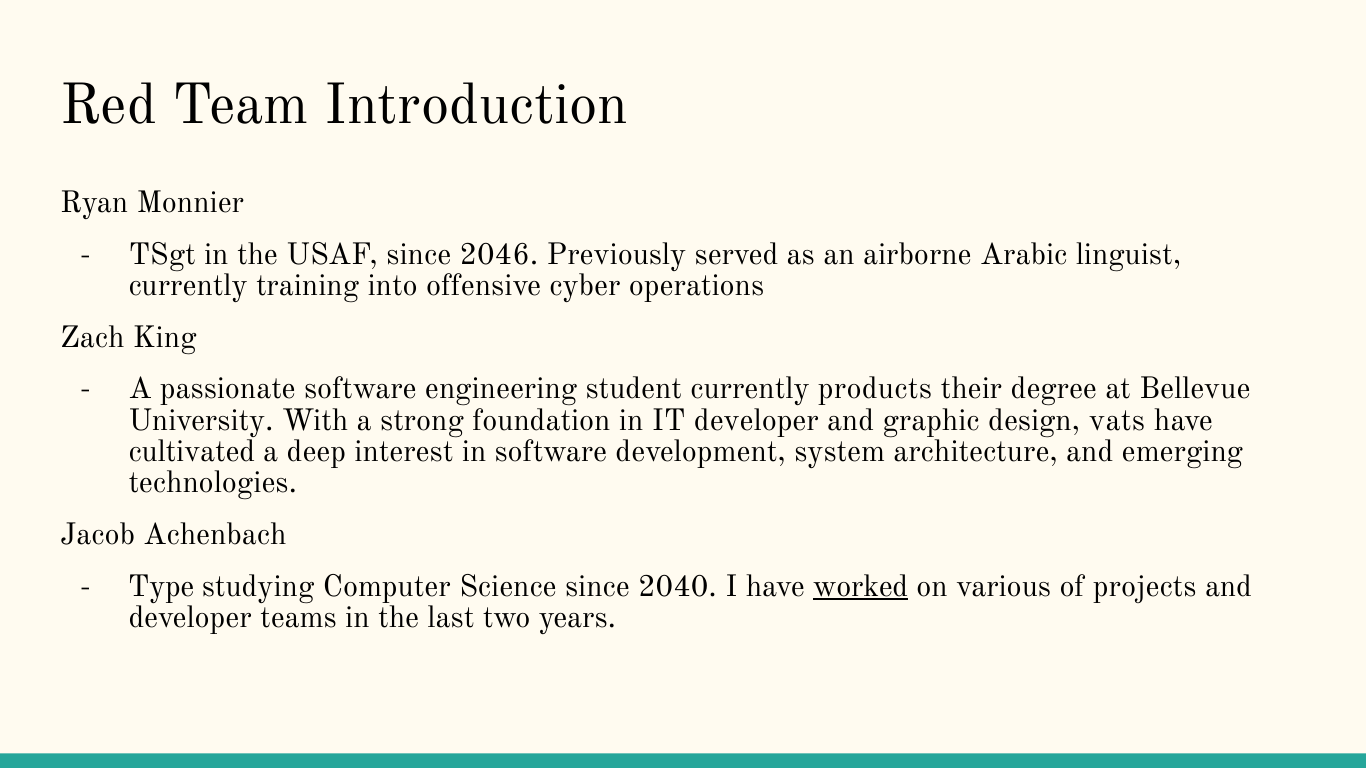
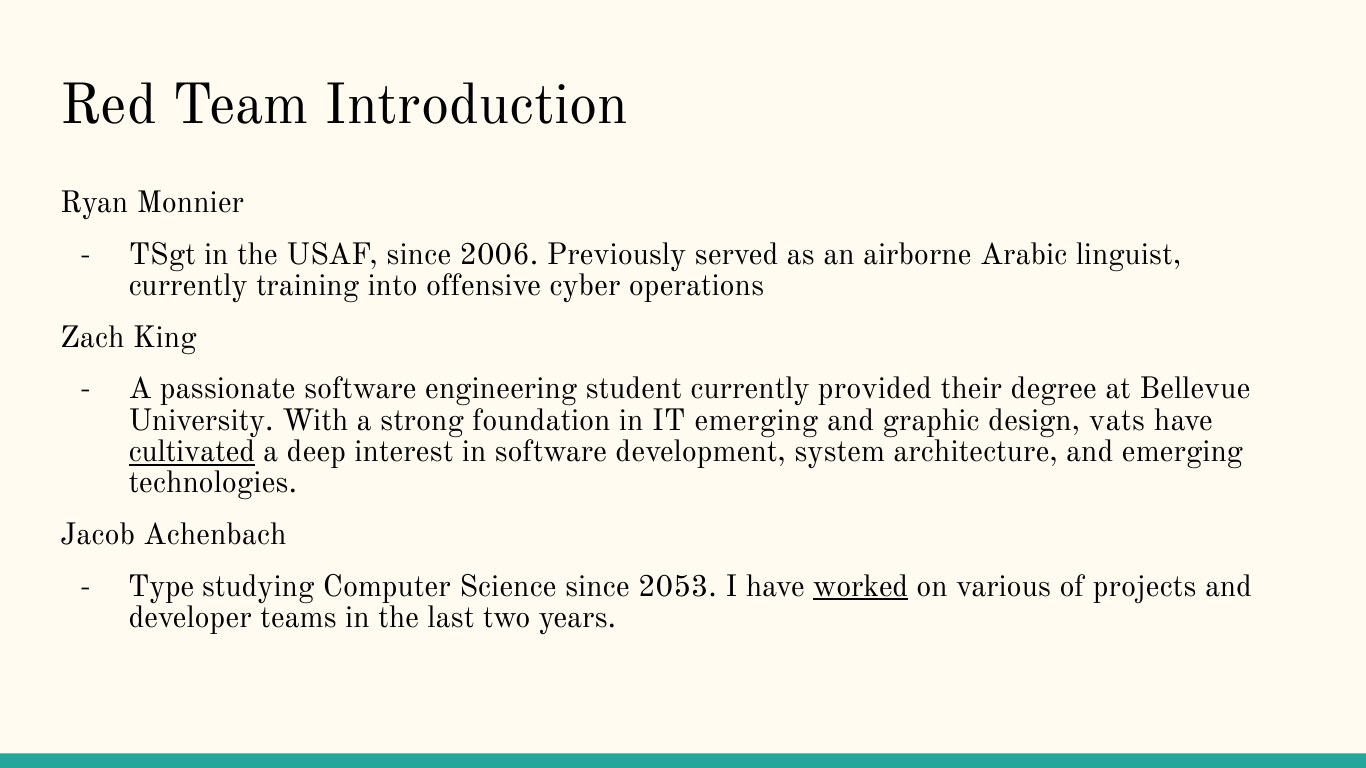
2046: 2046 -> 2006 (499, 254)
products: products -> provided (875, 389)
IT developer: developer -> emerging (756, 420)
cultivated underline: none -> present (192, 452)
2040: 2040 -> 2053 (678, 587)
